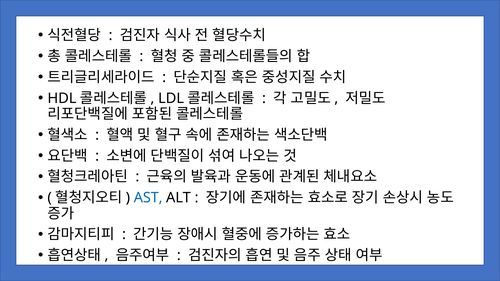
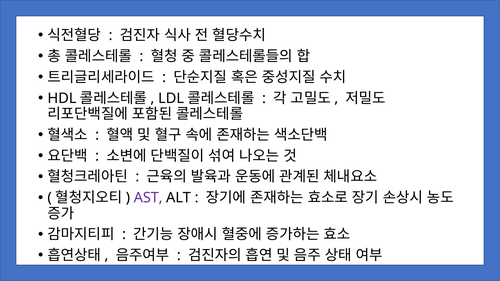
AST colour: blue -> purple (148, 198)
